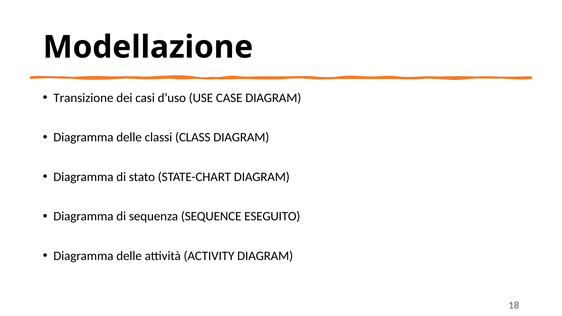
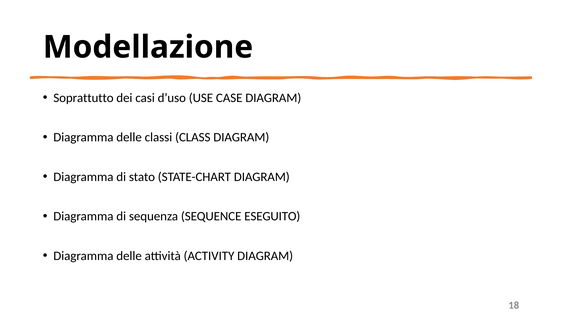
Transizione: Transizione -> Soprattutto (83, 98)
